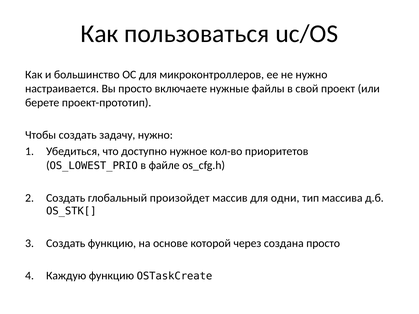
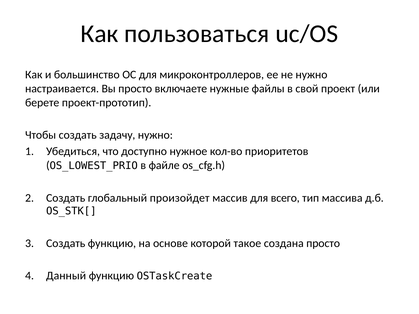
одни: одни -> всего (285, 198)
через: через -> такое (247, 243)
Каждую: Каждую -> Данный (66, 276)
